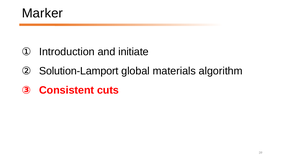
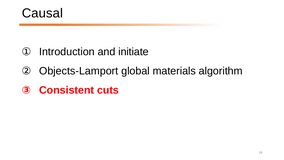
Marker: Marker -> Causal (42, 13)
Solution-Lamport: Solution-Lamport -> Objects-Lamport (79, 71)
